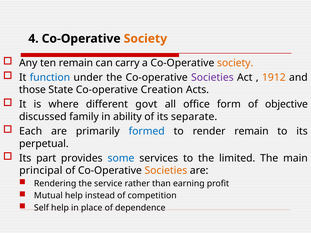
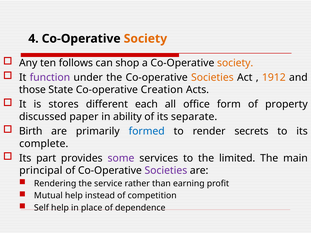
ten remain: remain -> follows (76, 63)
carry: carry -> shop (127, 63)
function colour: blue -> purple (50, 77)
Societies colour: purple -> orange (212, 77)
where: where -> stores (64, 104)
govt: govt -> each (146, 104)
objective: objective -> property (286, 104)
family: family -> paper (84, 117)
Each: Each -> Birth (31, 131)
render remain: remain -> secrets (251, 131)
perpetual: perpetual -> complete (44, 144)
some colour: blue -> purple (121, 158)
Societies colour: orange -> purple (166, 171)
